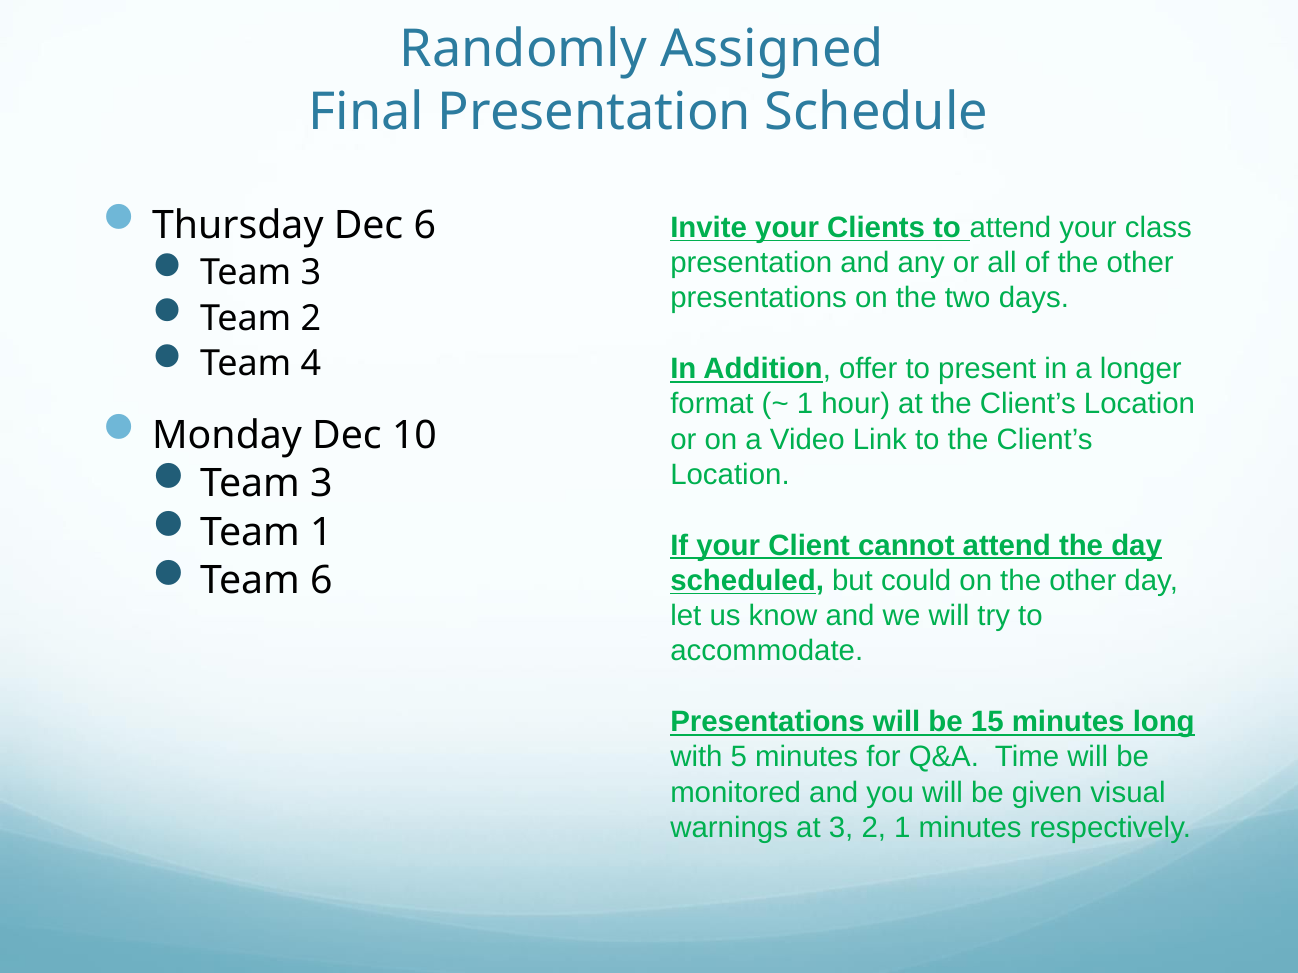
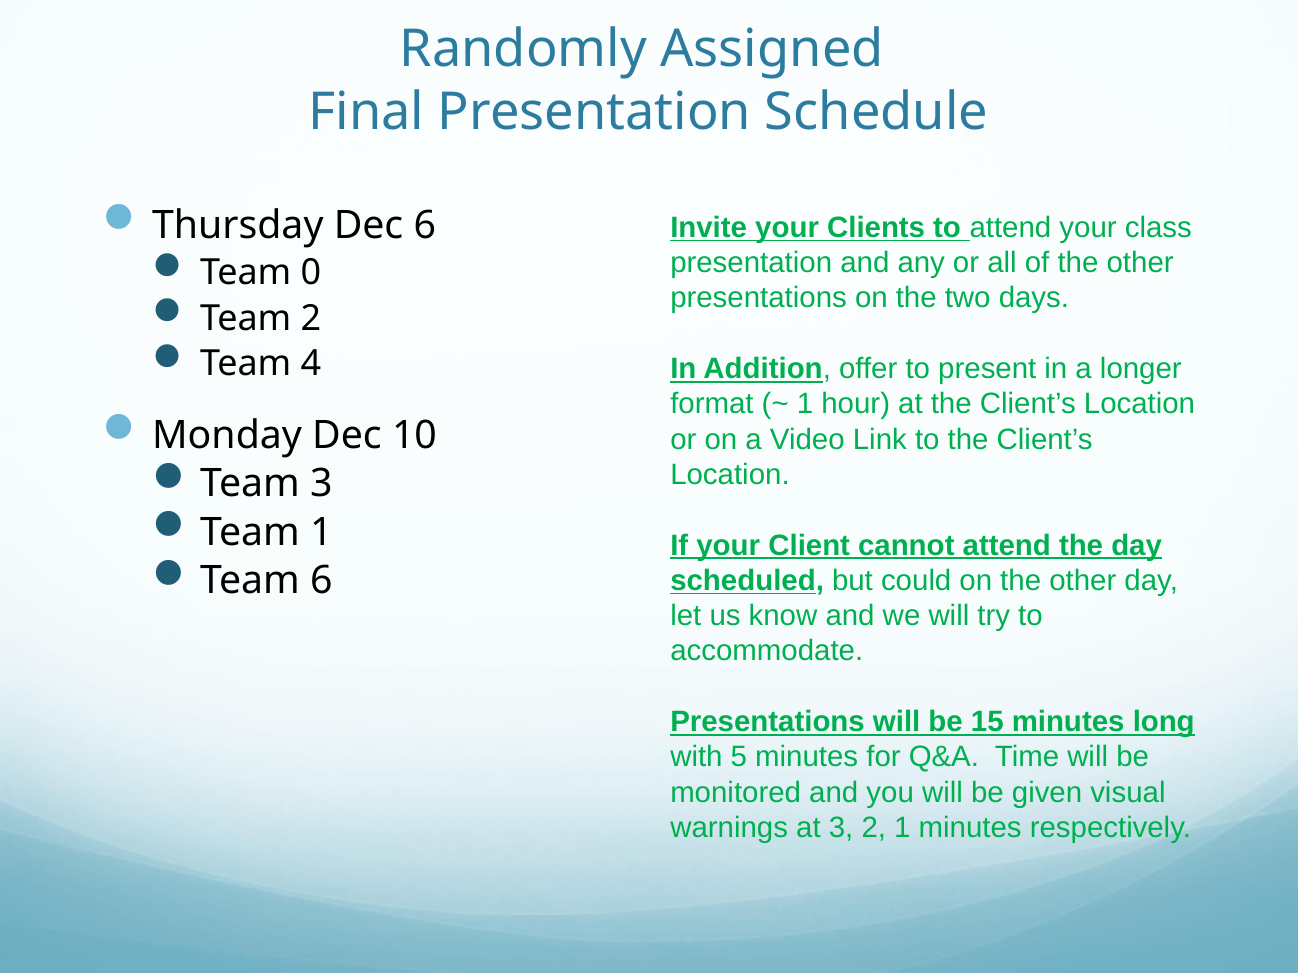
3: 3 -> 0 (311, 273)
